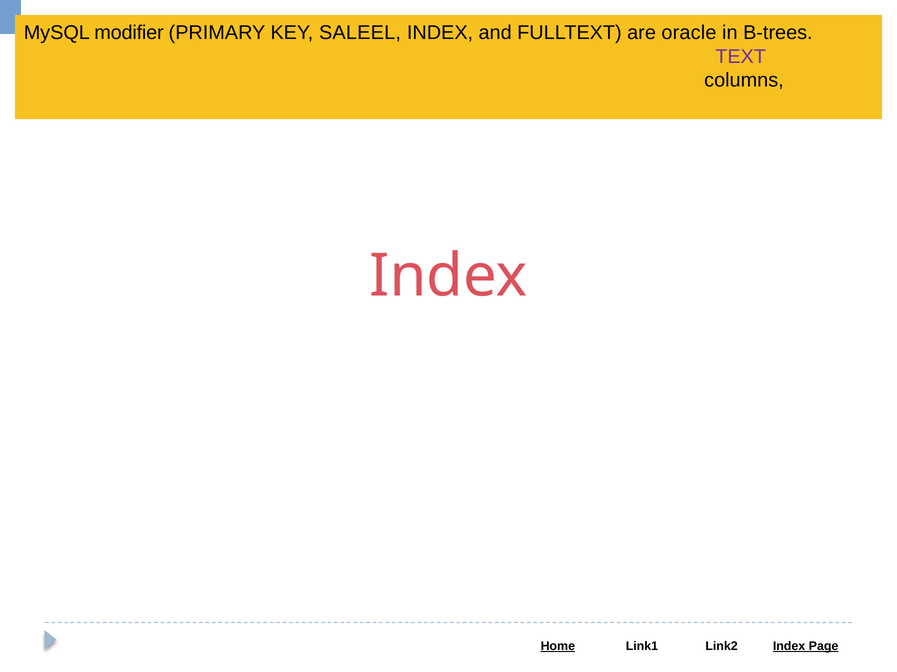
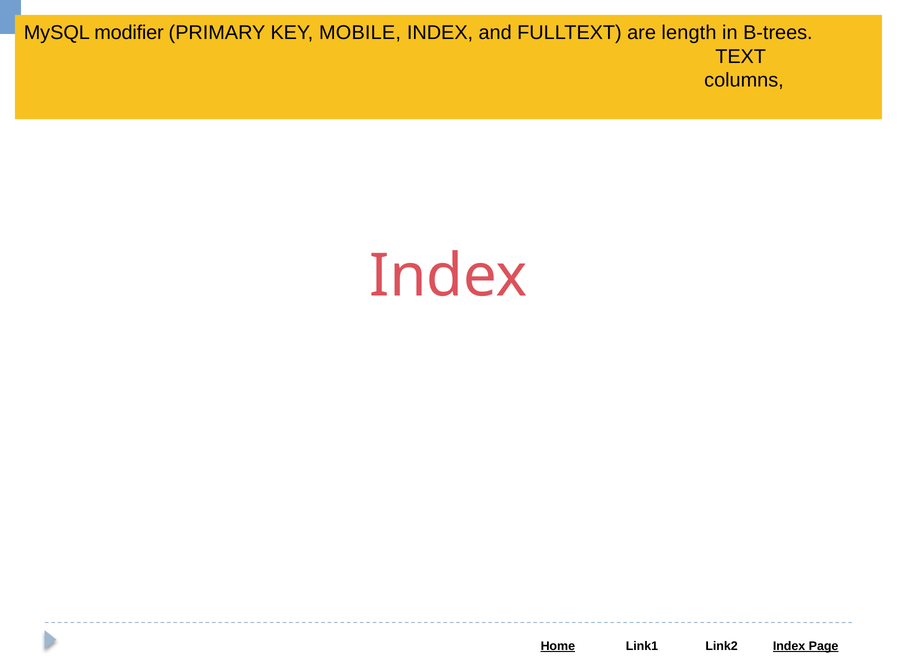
SALEEL: SALEEL -> MOBILE (360, 33)
oracle: oracle -> length (689, 33)
TEXT colour: purple -> black (741, 57)
